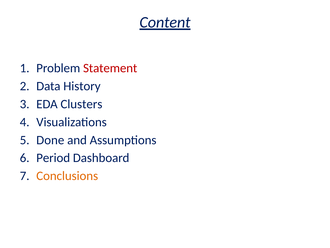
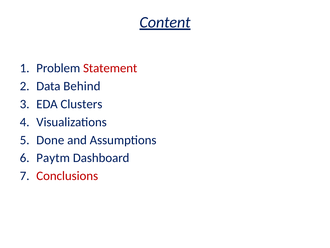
History: History -> Behind (82, 86)
Period: Period -> Paytm (53, 158)
Conclusions colour: orange -> red (67, 176)
